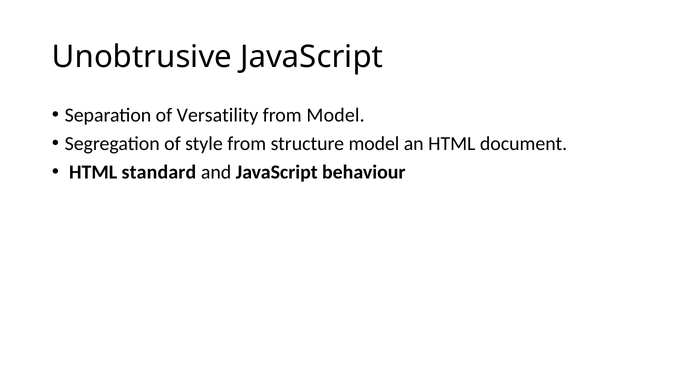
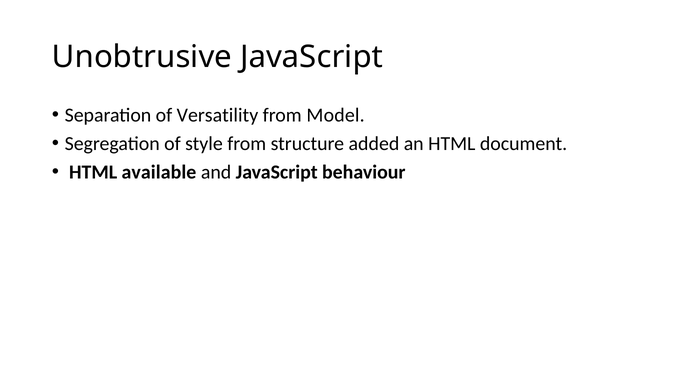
structure model: model -> added (374, 144)
standard: standard -> available (159, 172)
